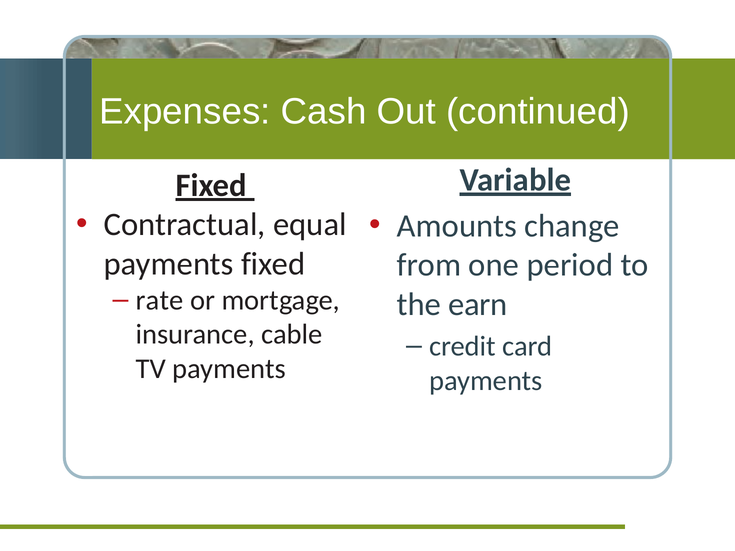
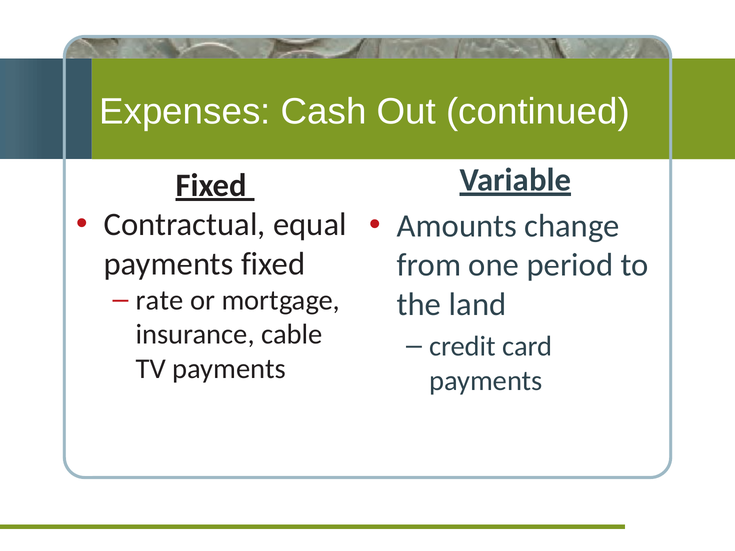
earn: earn -> land (478, 304)
